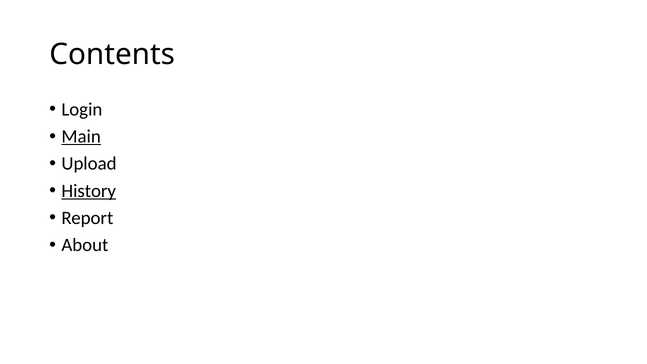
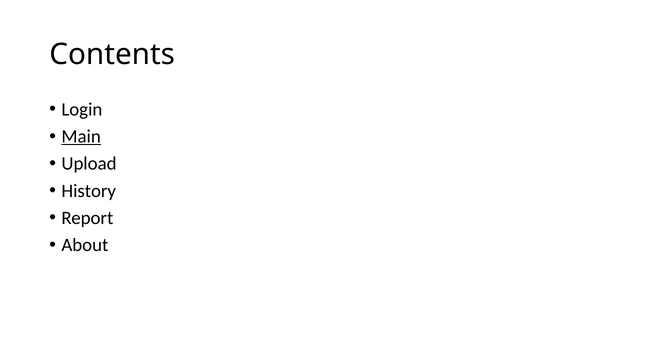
History underline: present -> none (89, 191)
